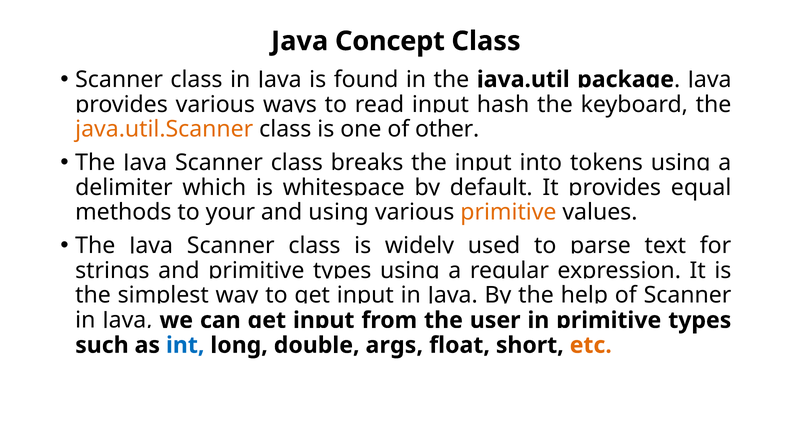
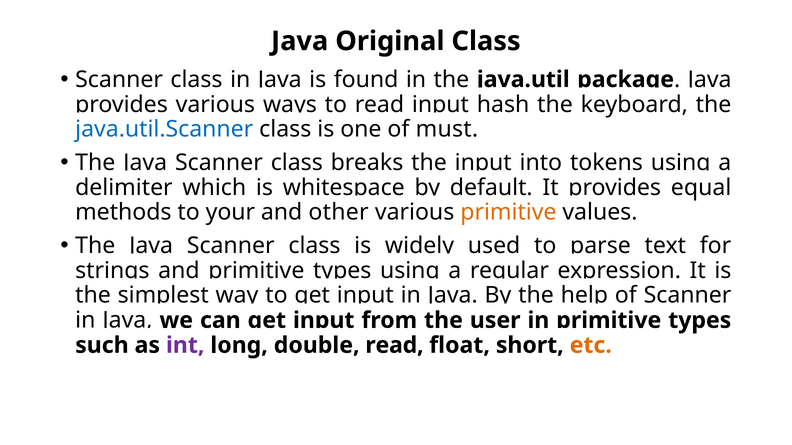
Concept: Concept -> Original (390, 41)
java.util.Scanner colour: orange -> blue (164, 129)
other: other -> must (447, 129)
and using: using -> other (339, 213)
int colour: blue -> purple (185, 346)
double args: args -> read (394, 346)
